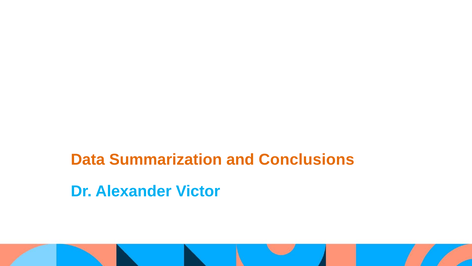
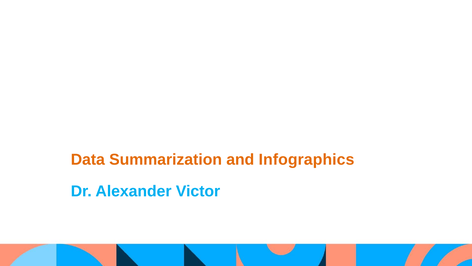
Conclusions: Conclusions -> Infographics (306, 159)
